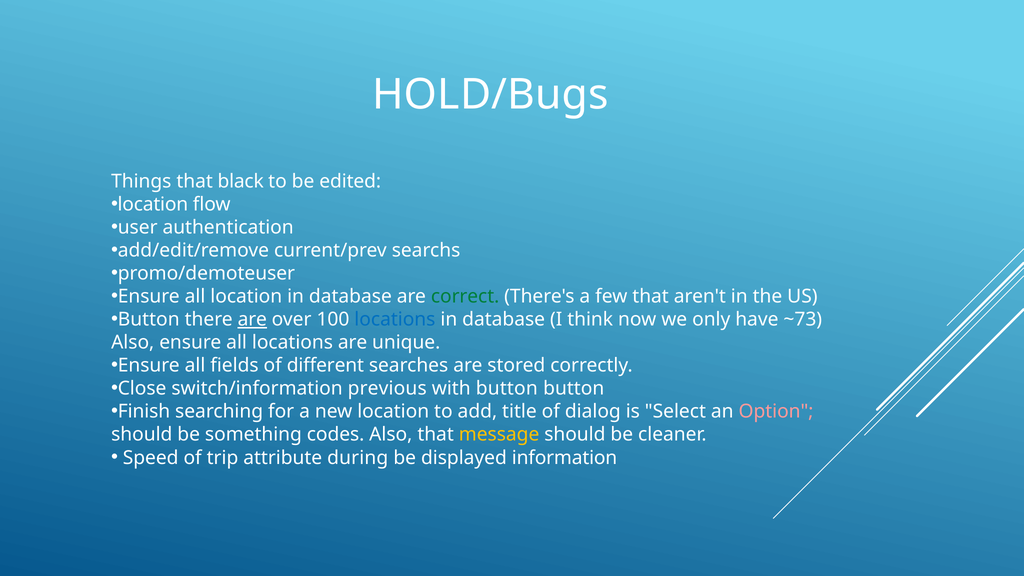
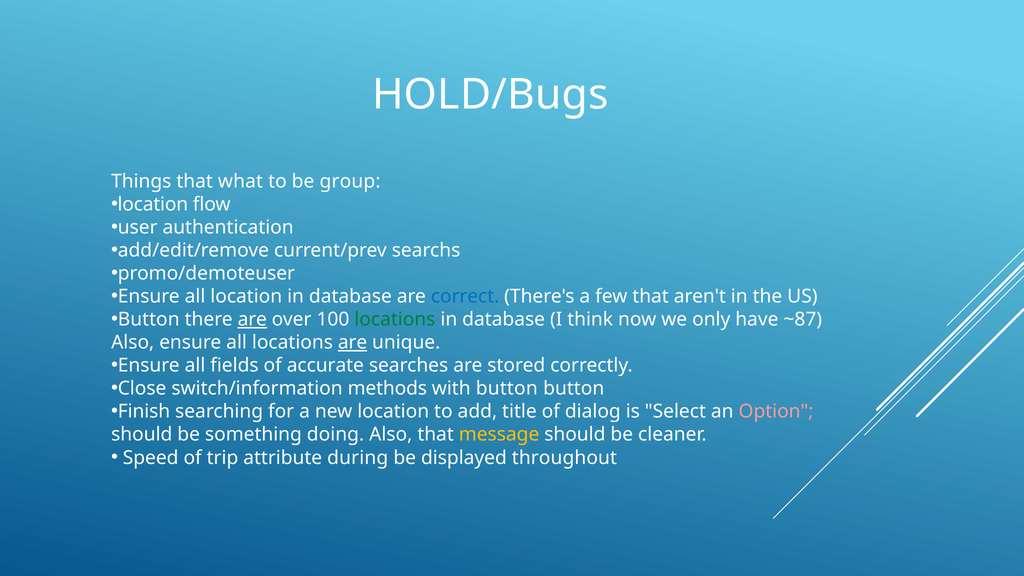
black: black -> what (240, 181)
edited: edited -> group (350, 181)
correct colour: green -> blue (465, 296)
locations colour: blue -> green (395, 319)
~73: ~73 -> ~87 (803, 319)
are underline: none -> present (353, 342)
different: different -> accurate (325, 366)
previous: previous -> methods (387, 389)
codes: codes -> doing (336, 435)
information: information -> throughout (564, 458)
